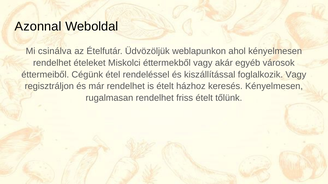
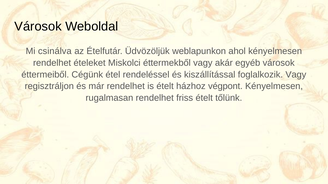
Azonnal: Azonnal -> Városok (38, 27)
keresés: keresés -> végpont (225, 86)
